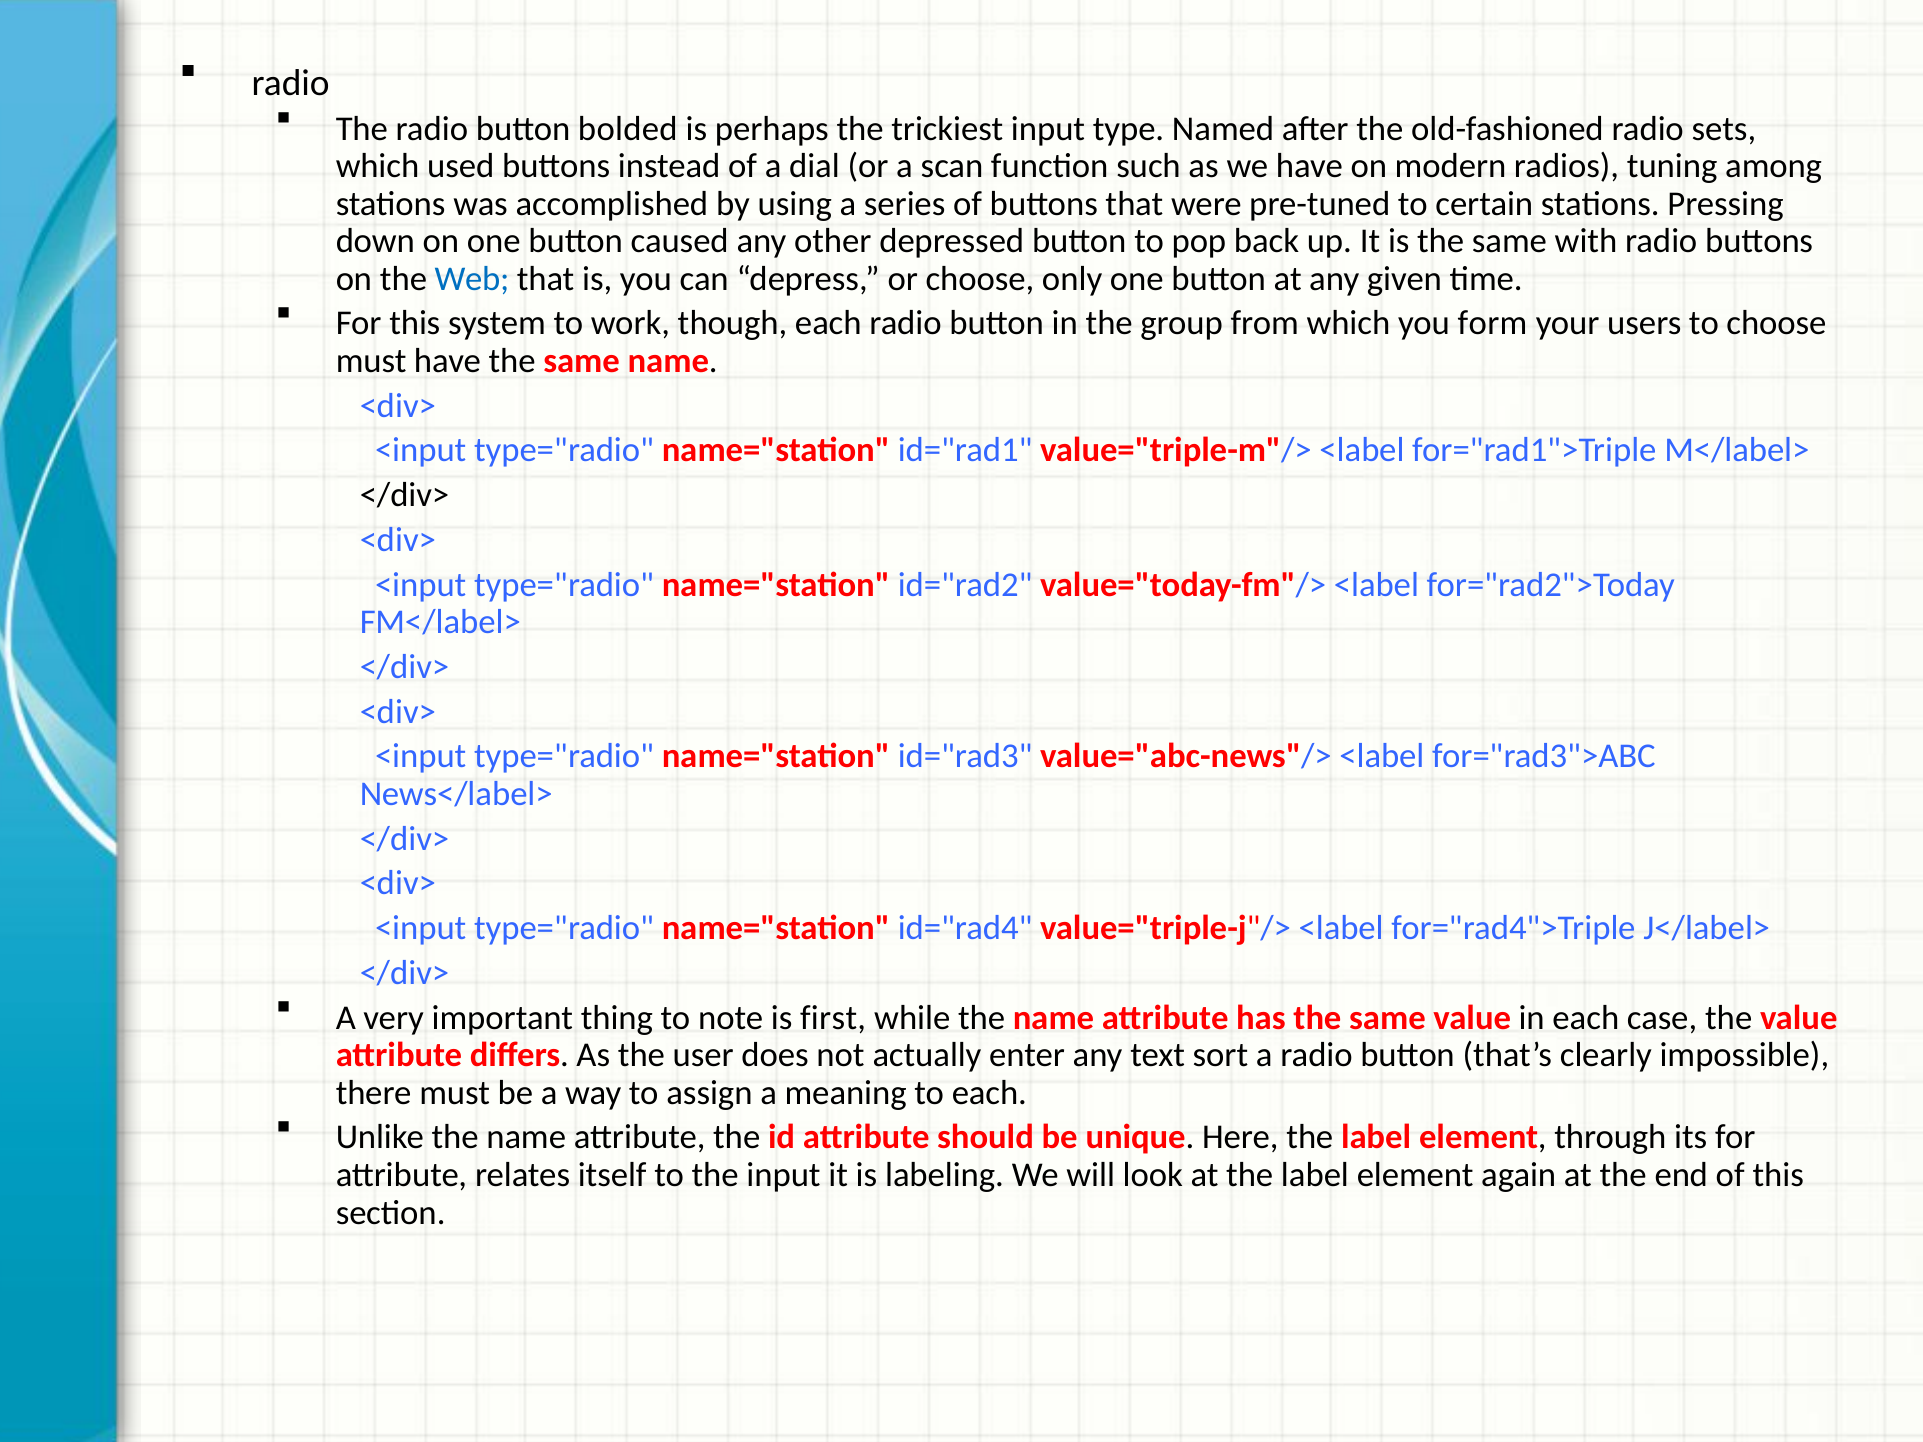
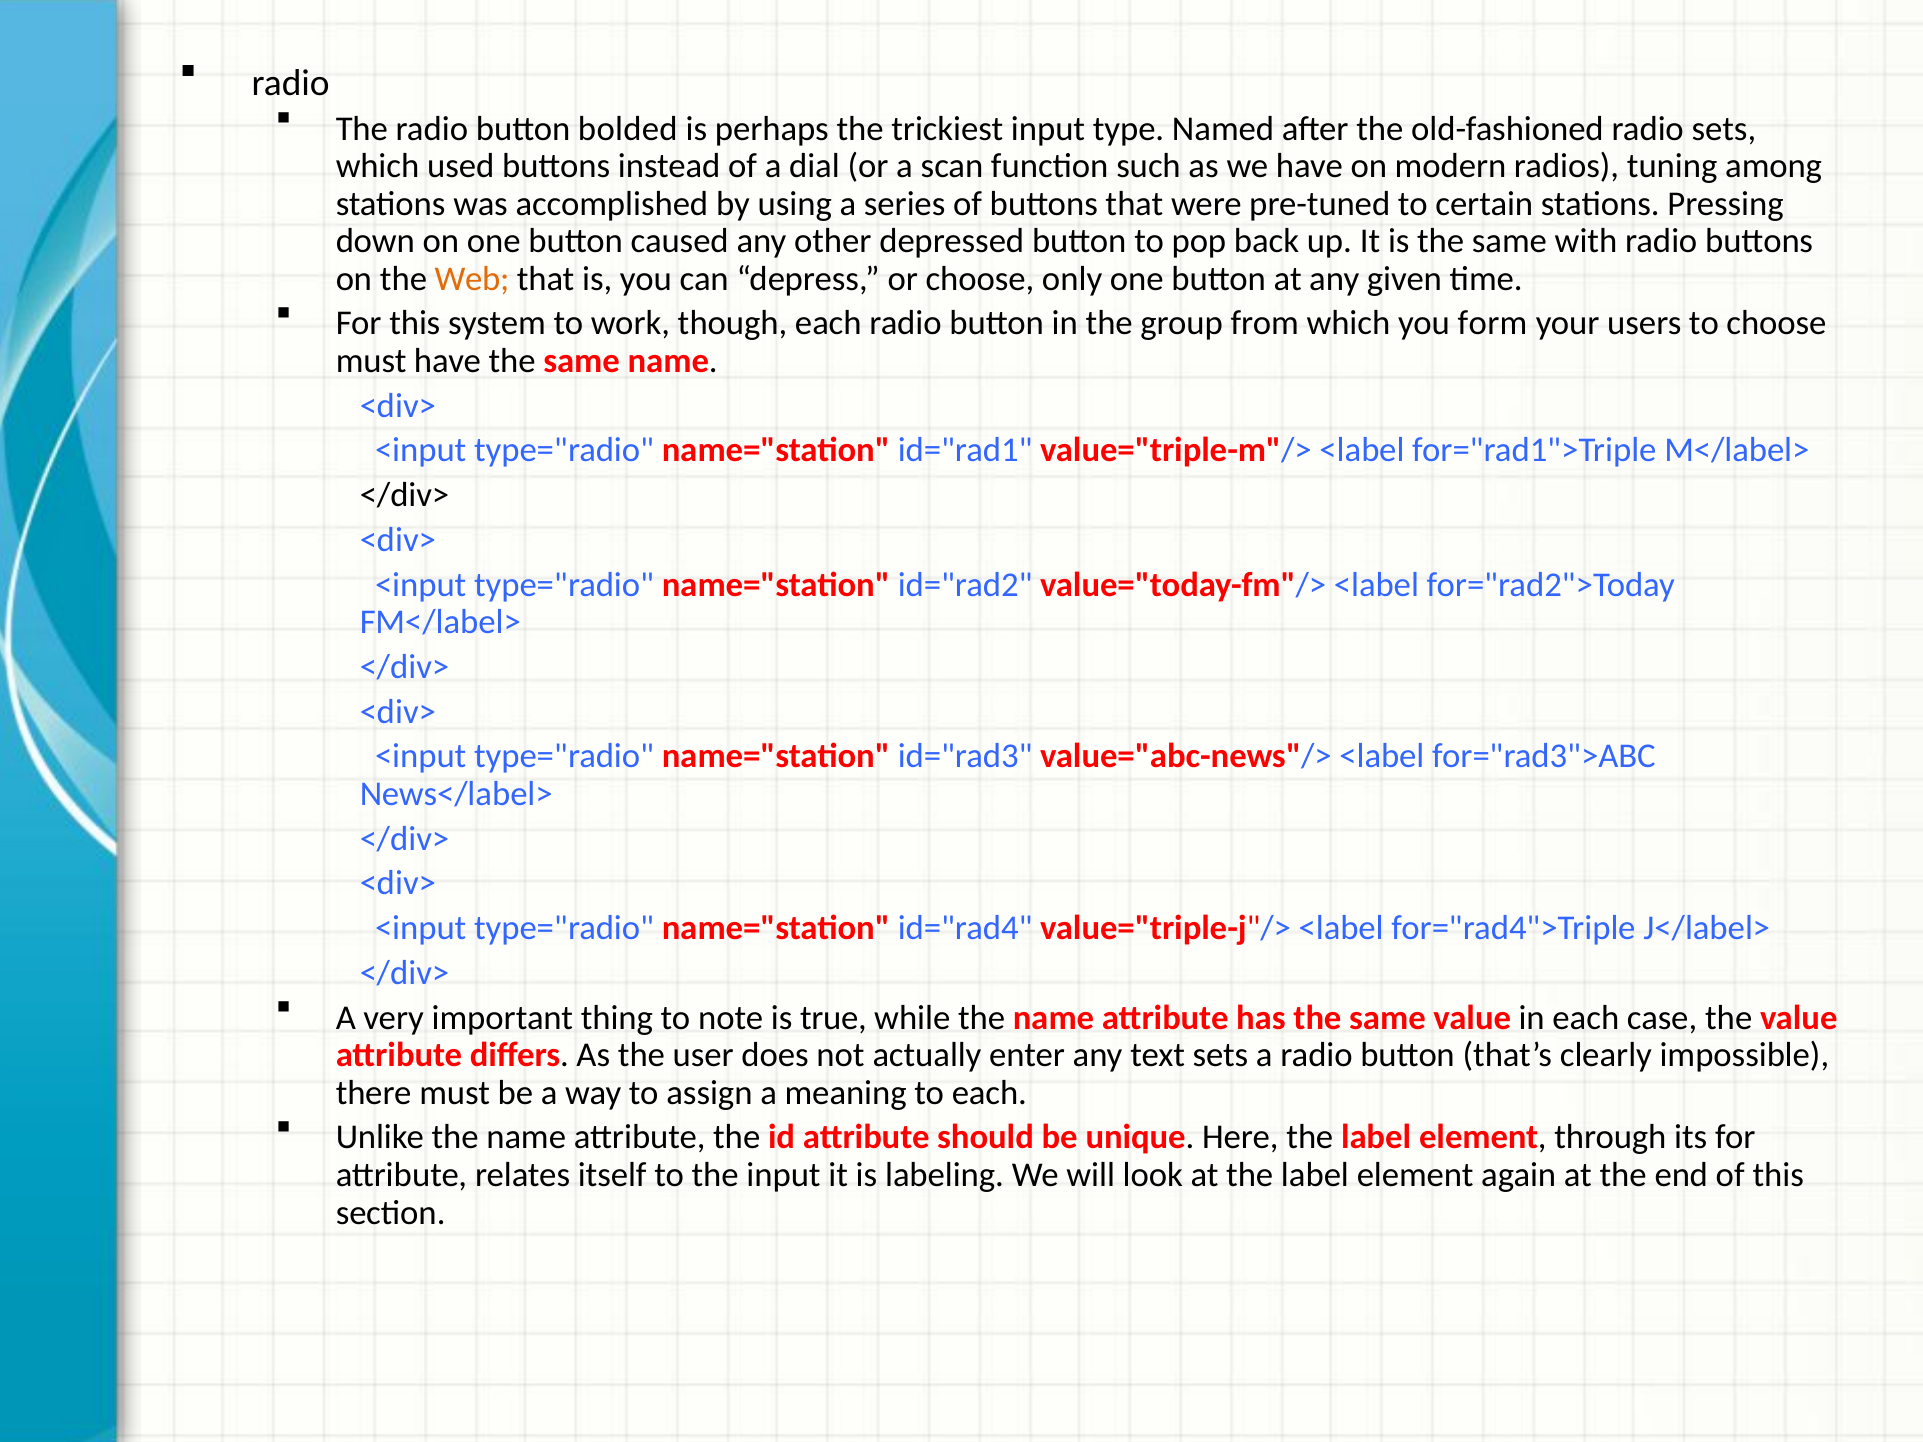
Web colour: blue -> orange (472, 279)
first: first -> true (833, 1018)
text sort: sort -> sets (1220, 1055)
